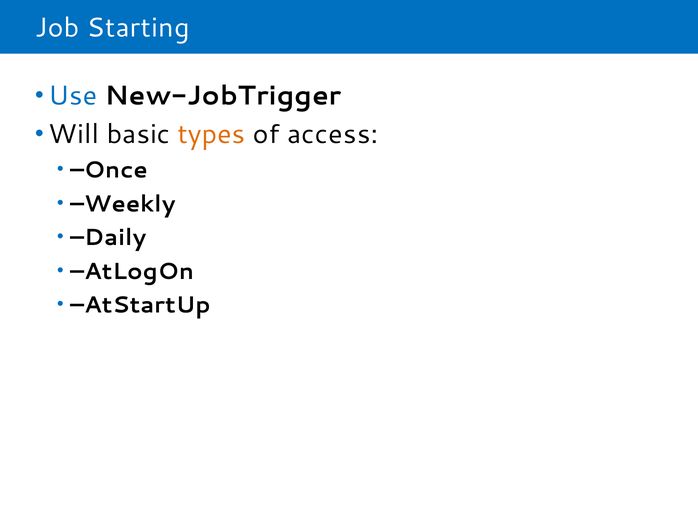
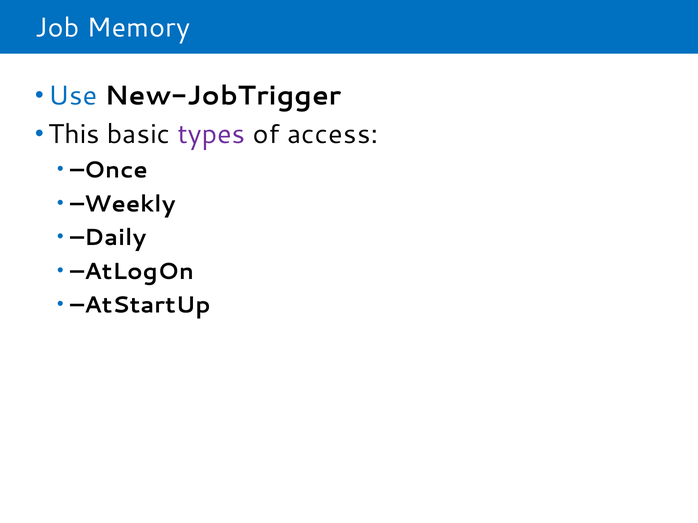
Starting: Starting -> Memory (138, 28)
Will: Will -> This (74, 135)
types colour: orange -> purple (212, 135)
